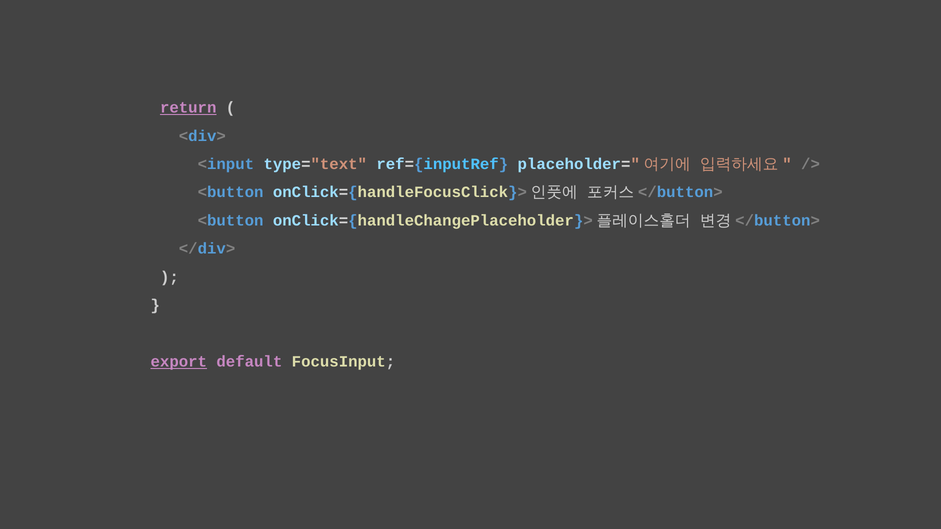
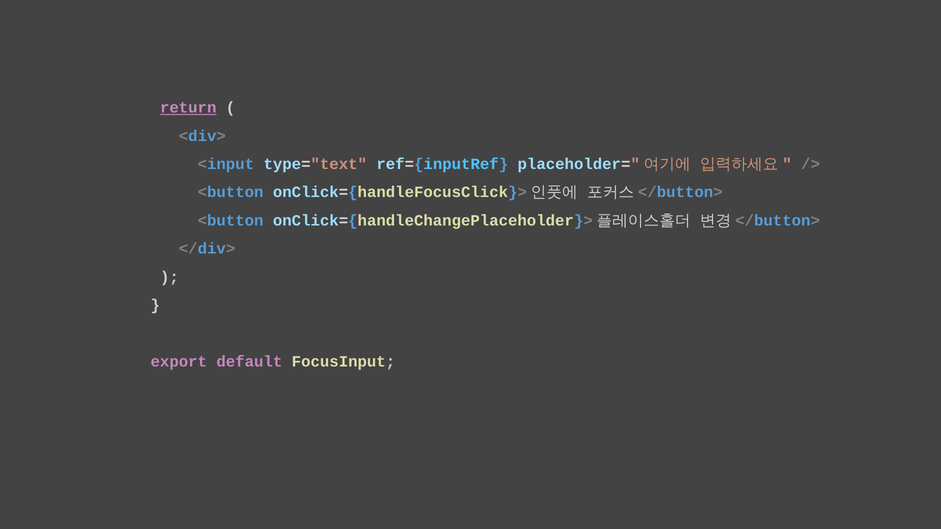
export underline: present -> none (179, 362)
